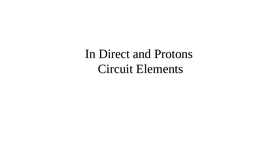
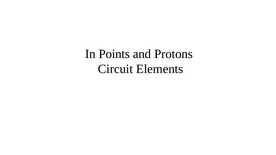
Direct: Direct -> Points (114, 54)
